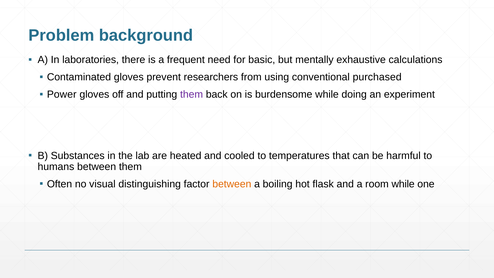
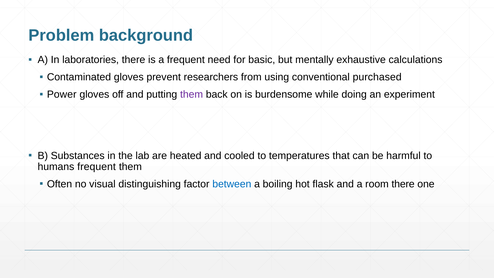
humans between: between -> frequent (97, 167)
between colour: orange -> blue (232, 184)
room while: while -> there (403, 184)
